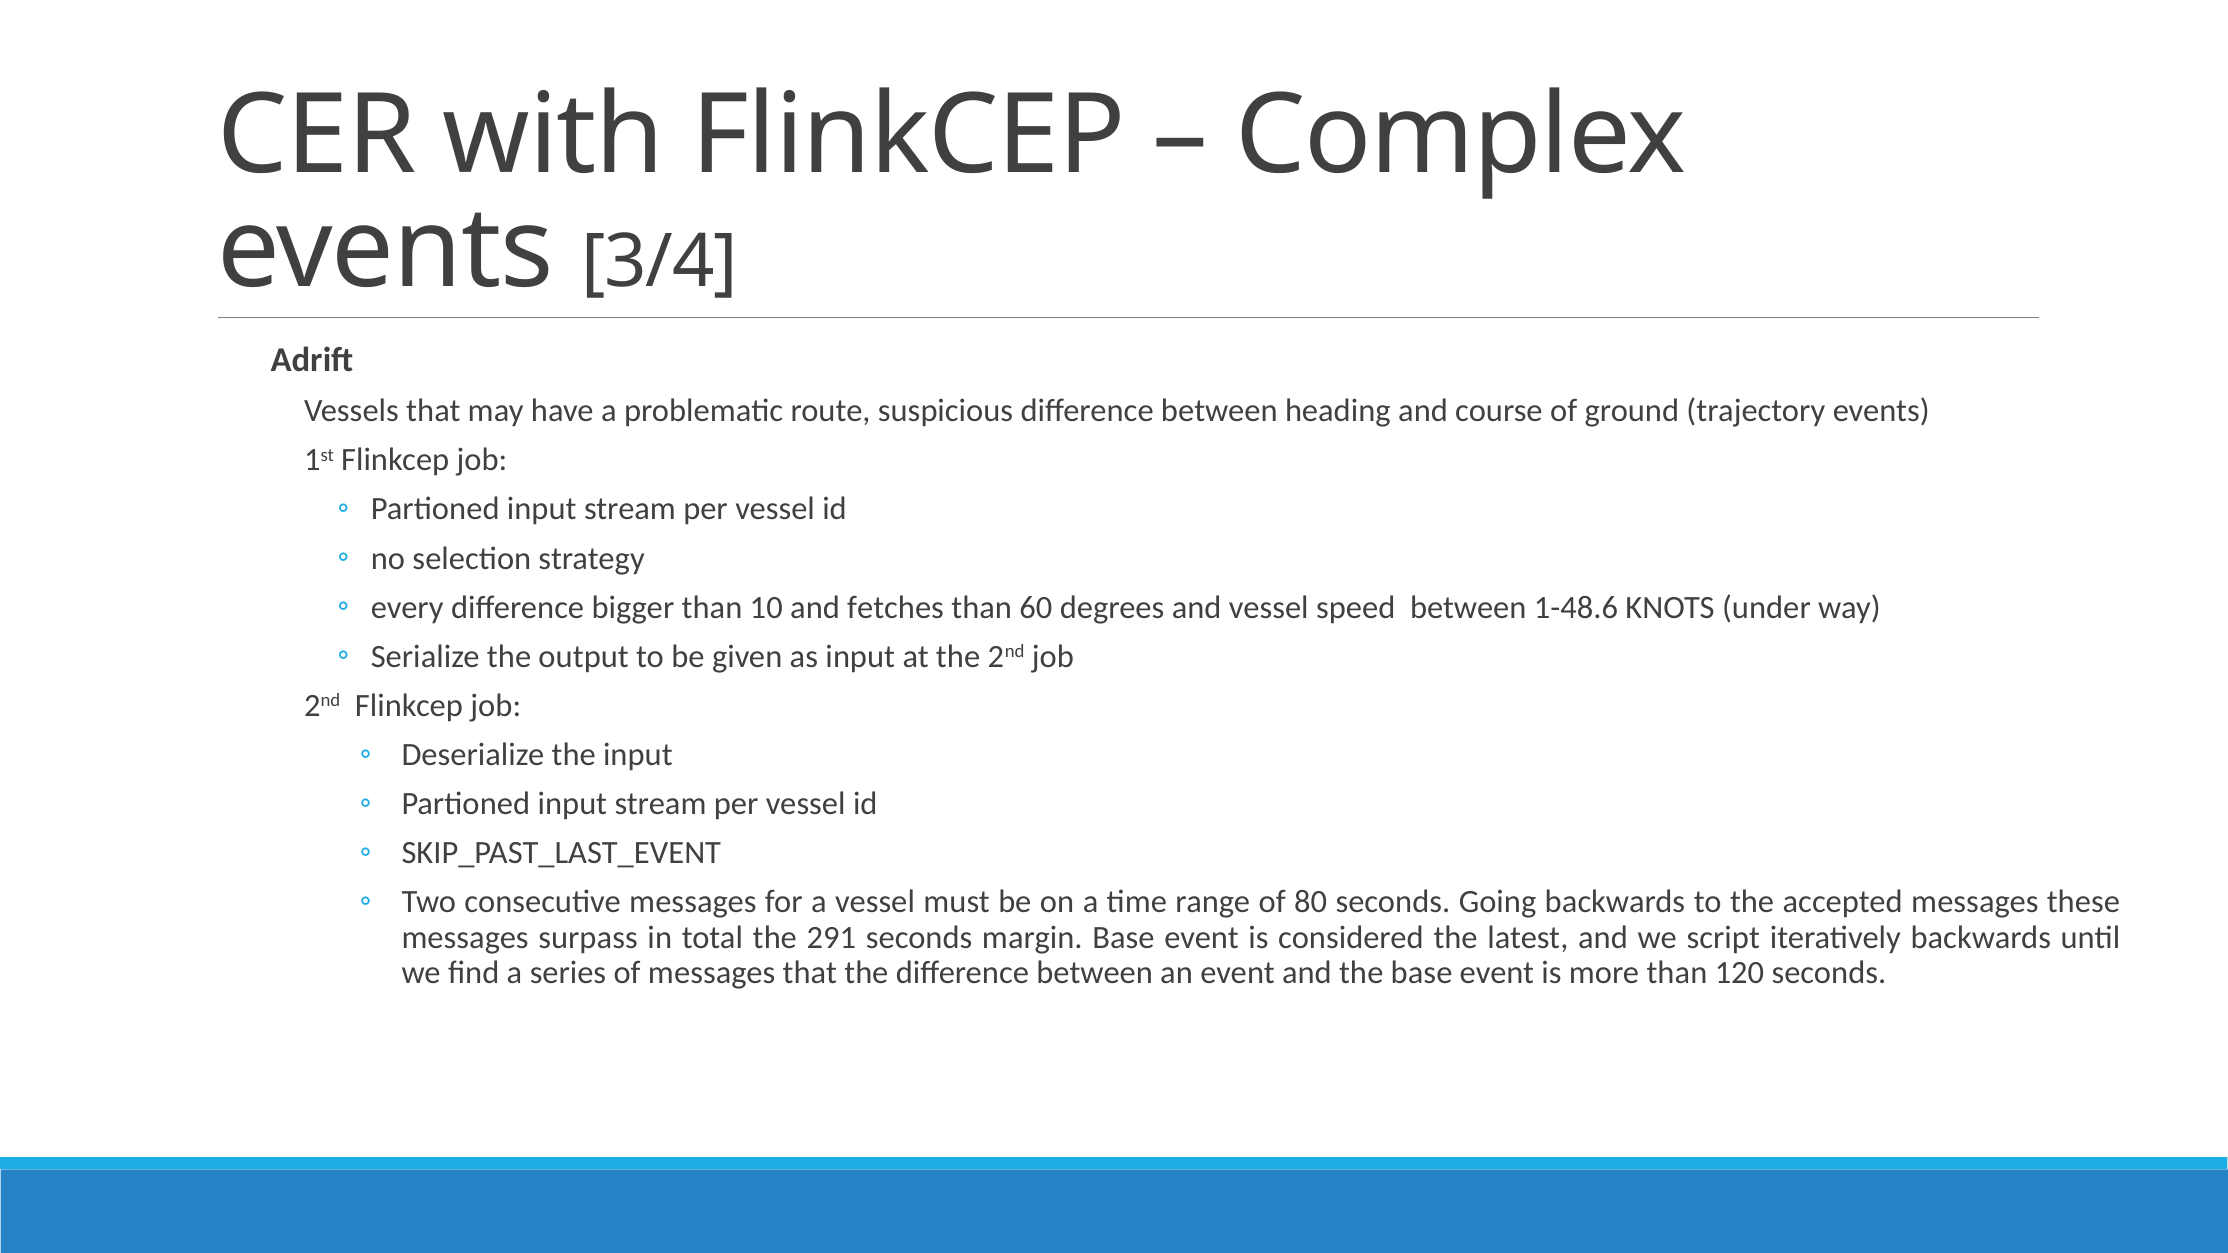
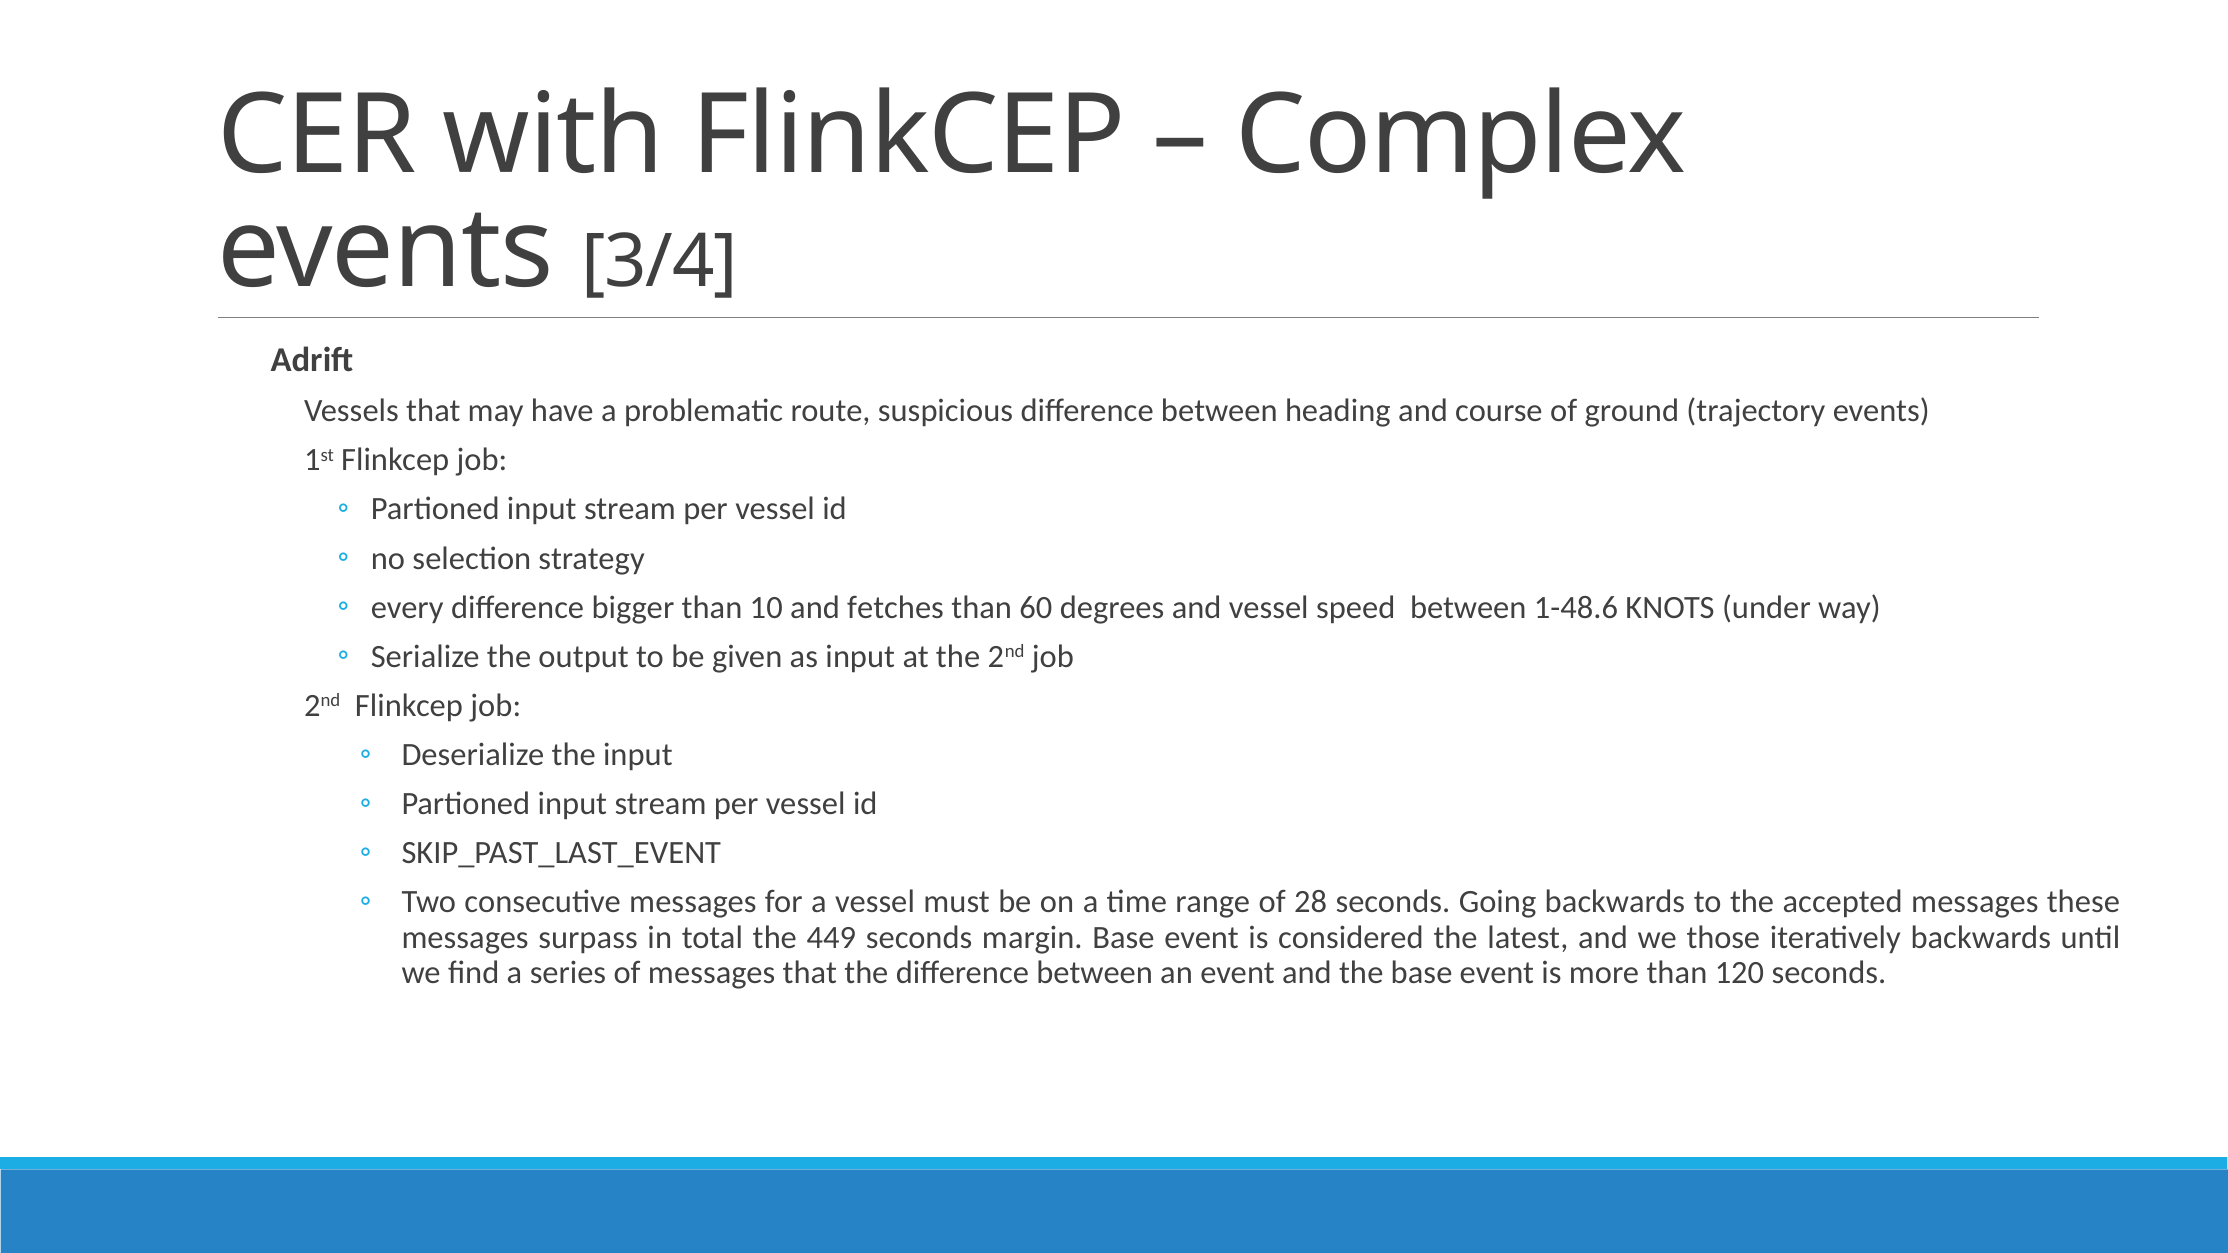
80: 80 -> 28 (1311, 902)
291: 291 -> 449 (831, 938)
script: script -> those (1723, 938)
